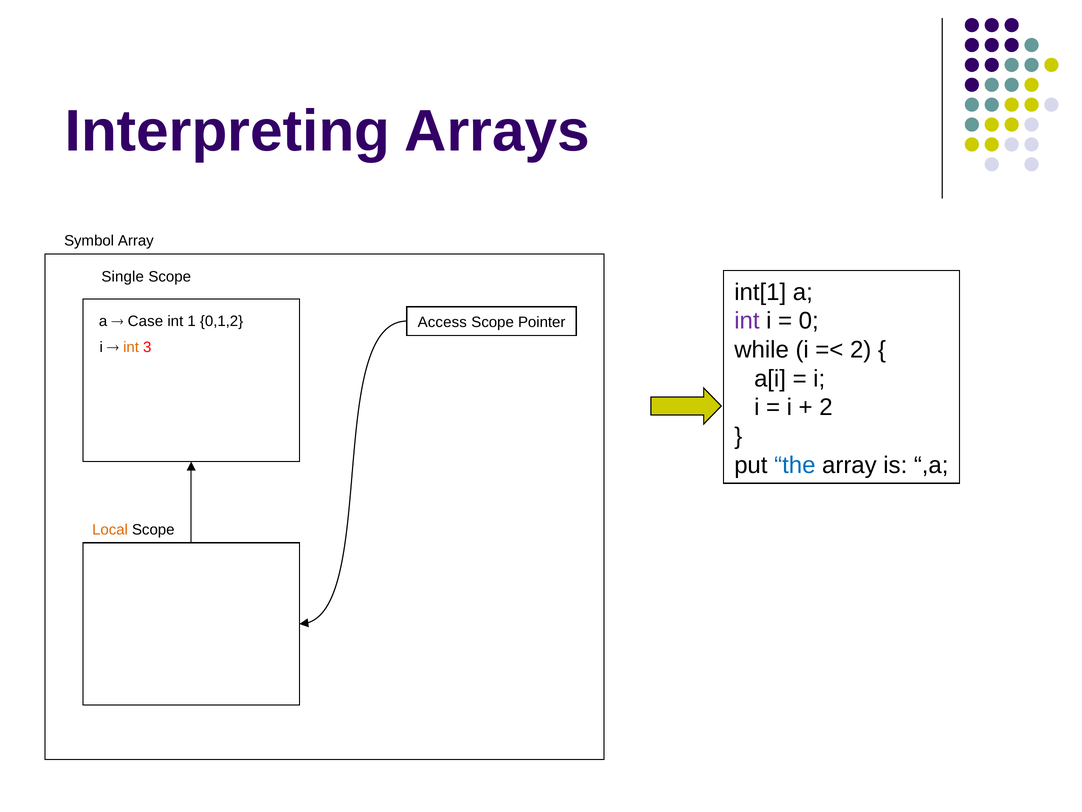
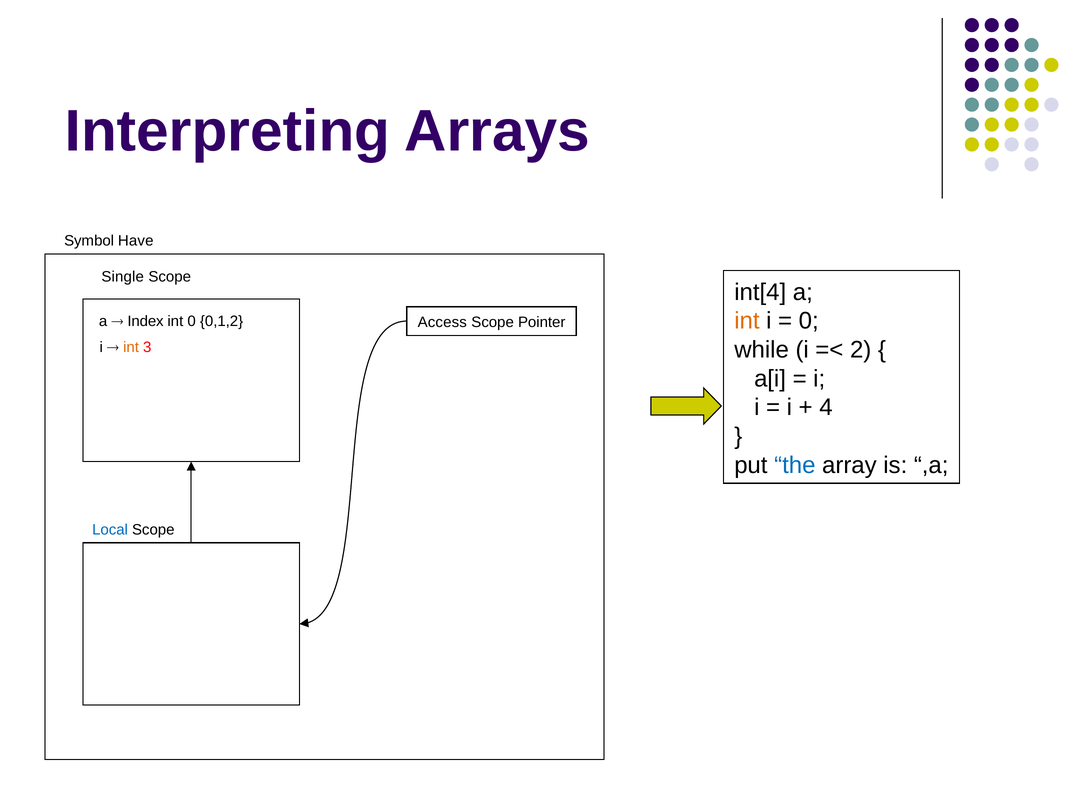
Symbol Array: Array -> Have (136, 241)
int[1: int[1 -> int[4 (760, 292)
int colour: purple -> orange (747, 321)
Case: Case -> Index (146, 321)
int 1: 1 -> 0 (192, 321)
2: 2 -> 4 (826, 407)
Local colour: orange -> blue (110, 529)
